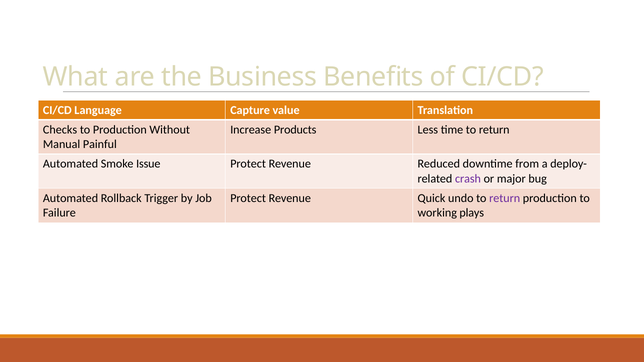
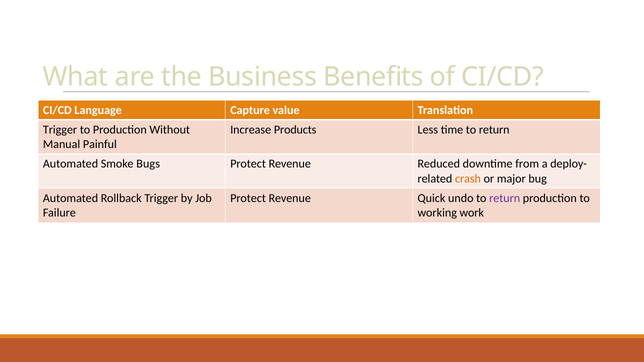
Checks: Checks -> Trigger (60, 130)
Issue: Issue -> Bugs (148, 164)
crash colour: purple -> orange (468, 179)
plays: plays -> work (472, 213)
